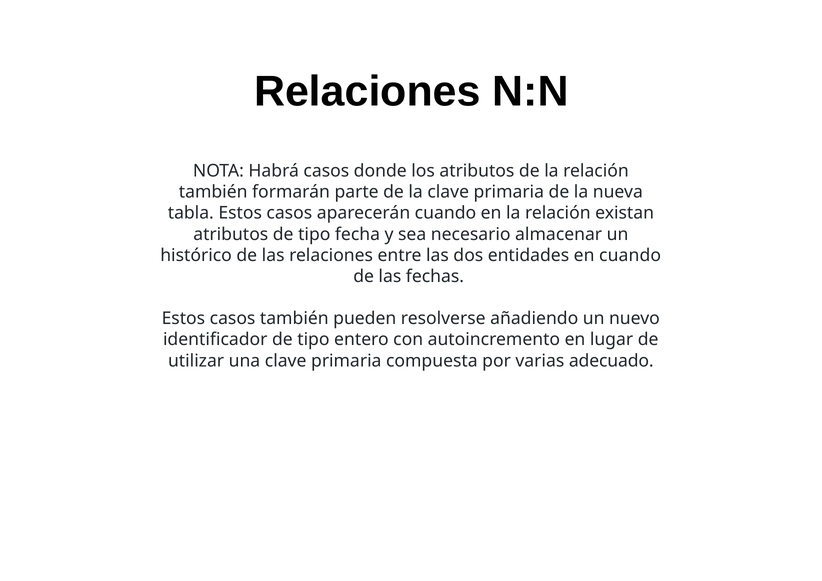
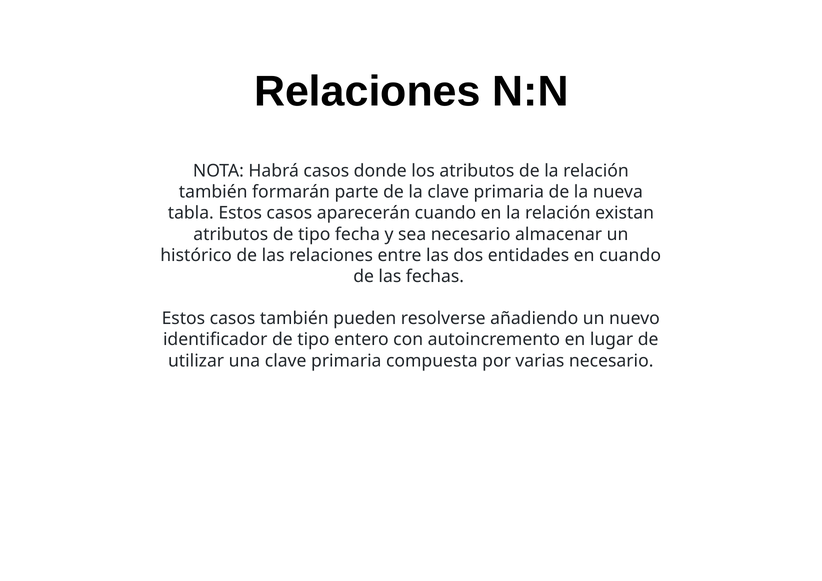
varias adecuado: adecuado -> necesario (611, 361)
